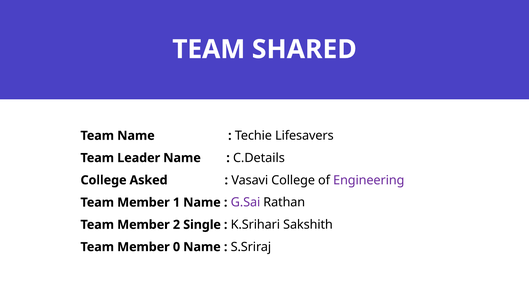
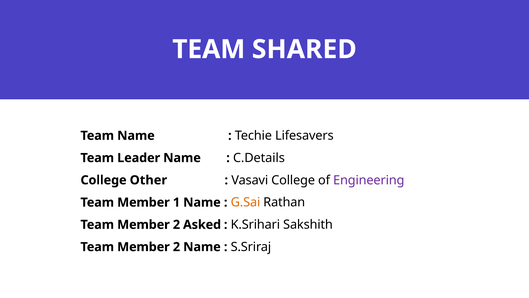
Asked: Asked -> Other (148, 180)
G.Sai colour: purple -> orange (246, 202)
Single: Single -> Asked (202, 224)
0: 0 -> 2 (177, 247)
